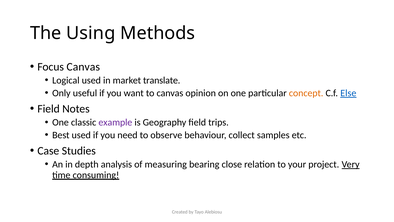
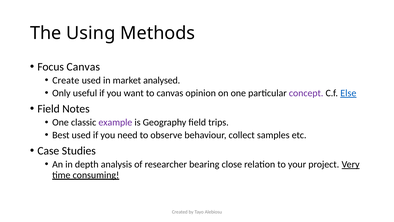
Logical: Logical -> Create (66, 80)
translate: translate -> analysed (162, 80)
concept colour: orange -> purple (306, 93)
measuring: measuring -> researcher (166, 164)
